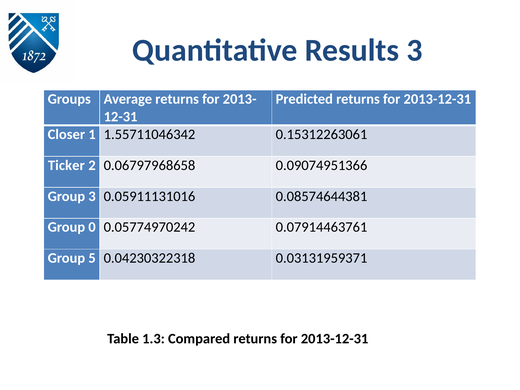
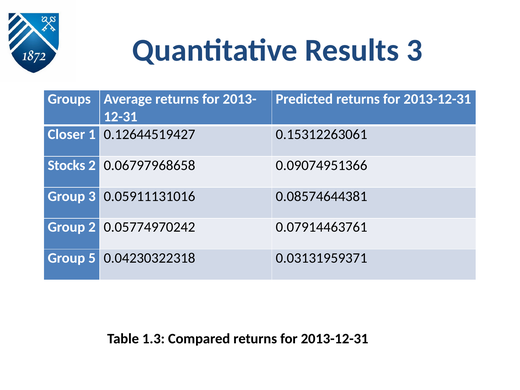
1.55711046342: 1.55711046342 -> 0.12644519427 (149, 134)
Ticker: Ticker -> Stocks (66, 165)
Group 0: 0 -> 2 (92, 227)
